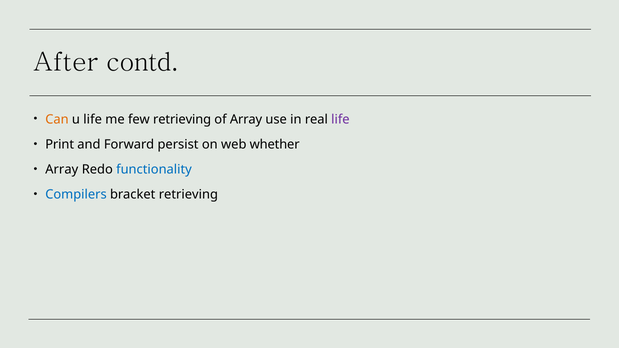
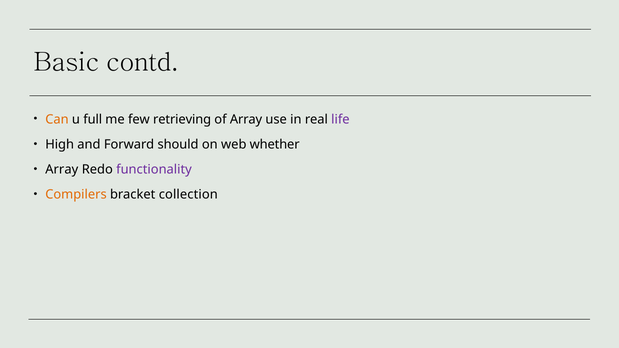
After: After -> Basic (67, 62)
u life: life -> full (93, 119)
Print: Print -> High (60, 144)
persist: persist -> should (178, 144)
functionality colour: blue -> purple (154, 169)
Compilers colour: blue -> orange (76, 195)
bracket retrieving: retrieving -> collection (188, 195)
